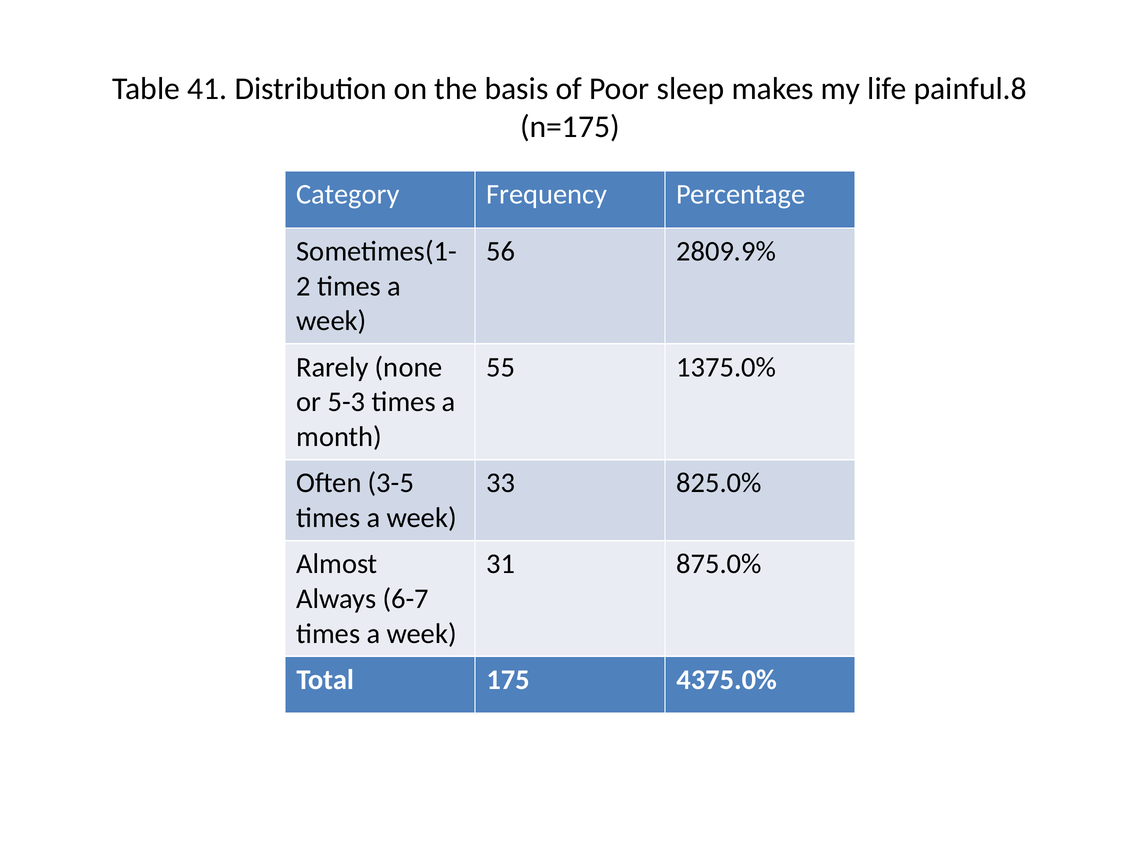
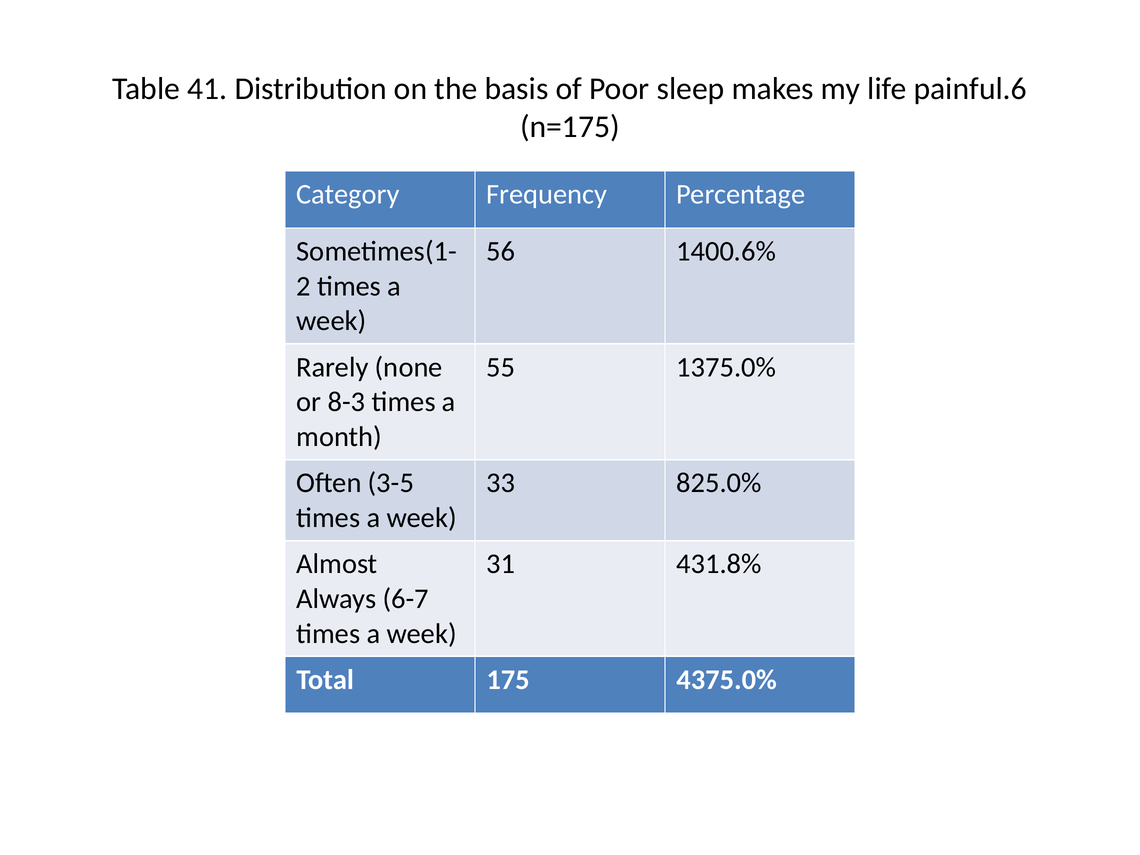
painful.8: painful.8 -> painful.6 (970, 89)
2809.9%: 2809.9% -> 1400.6% (726, 251)
5-3: 5-3 -> 8-3 (347, 402)
875.0%: 875.0% -> 431.8% (719, 564)
